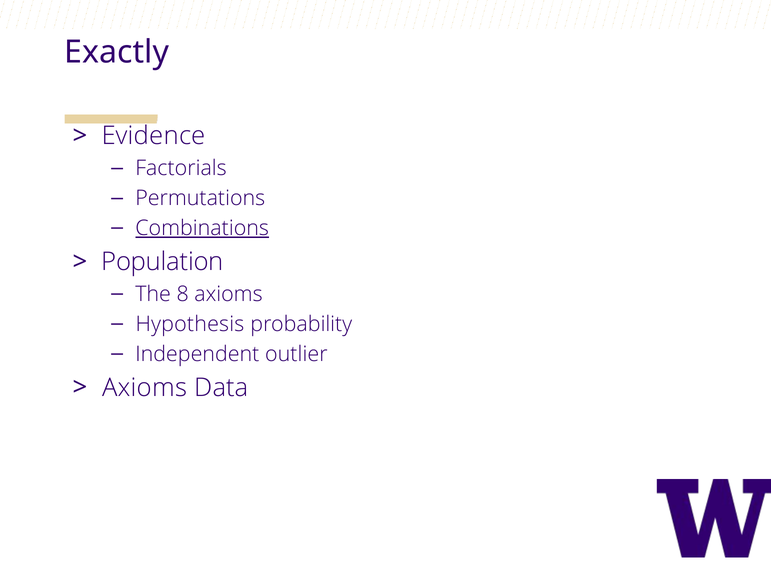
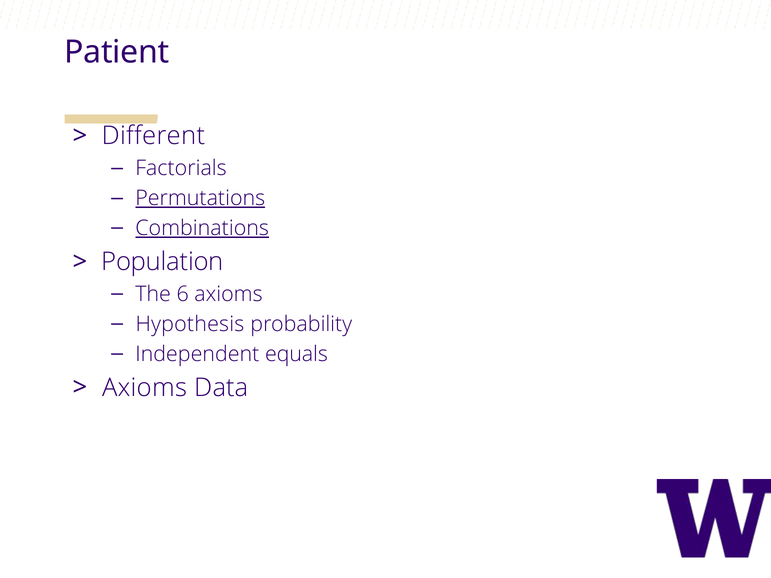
Exactly: Exactly -> Patient (117, 52)
Evidence: Evidence -> Different (154, 136)
Permutations underline: none -> present (200, 198)
8: 8 -> 6 (183, 294)
outlier: outlier -> equals (296, 354)
